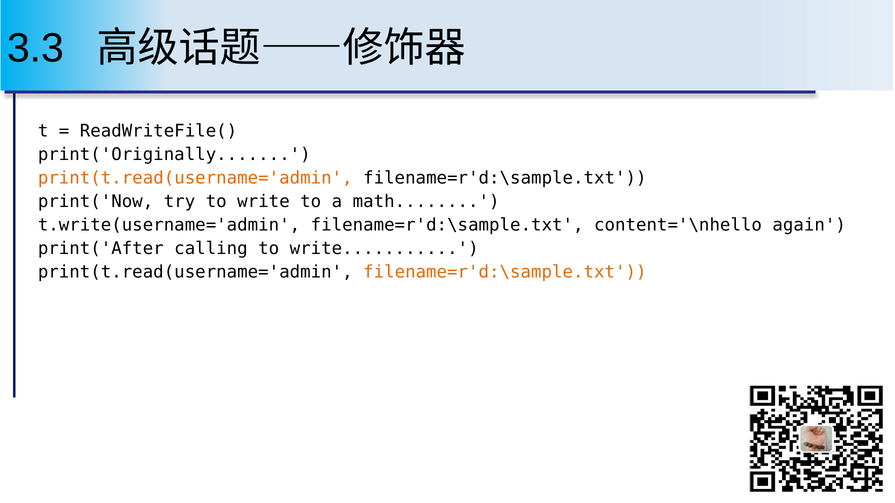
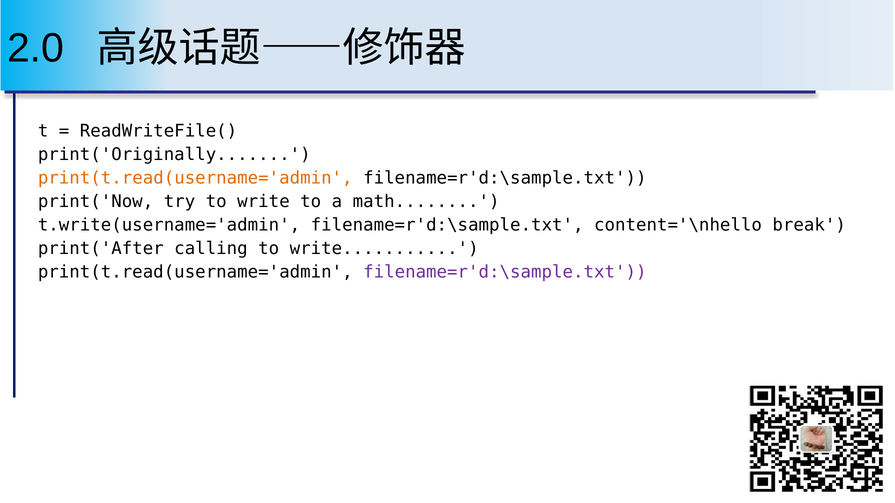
3.3: 3.3 -> 2.0 (36, 48)
again: again -> break (809, 225)
filename=r'd:\sample.txt colour: orange -> purple (505, 272)
